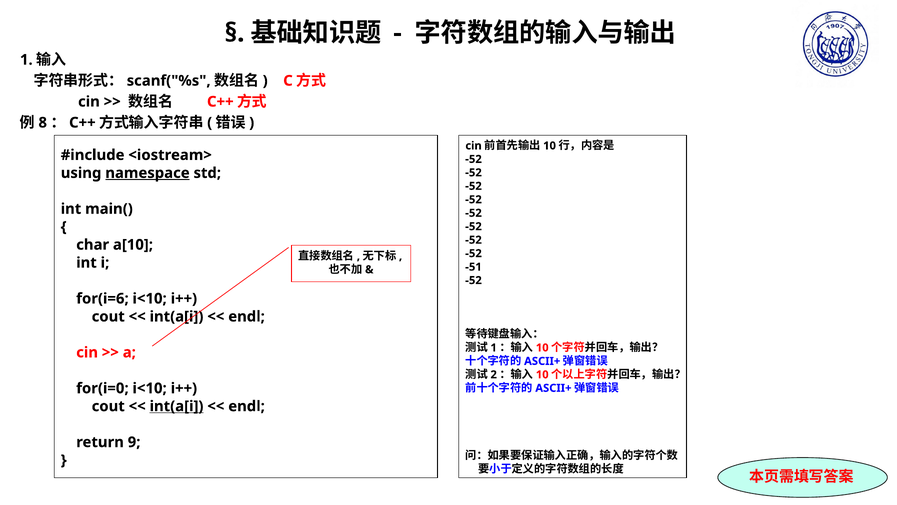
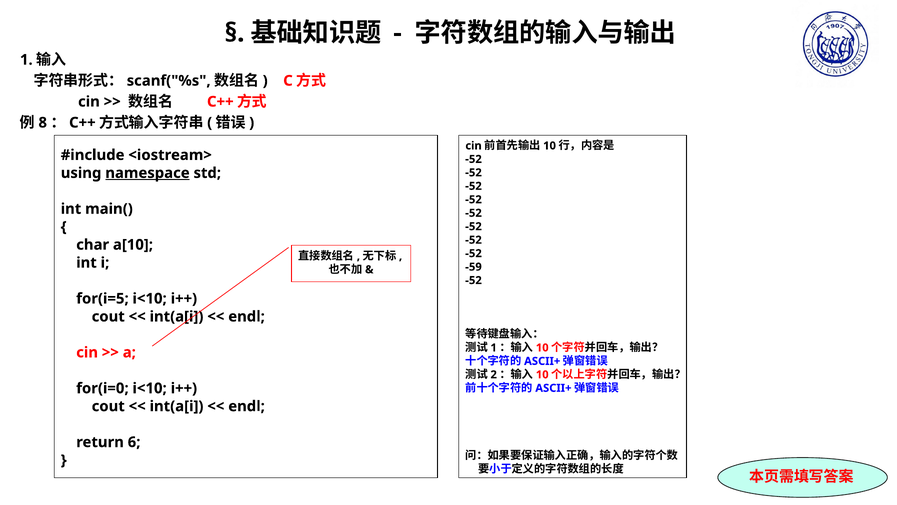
-51: -51 -> -59 (474, 267)
for(i=6: for(i=6 -> for(i=5 (102, 298)
int(a[i underline: present -> none (177, 406)
9: 9 -> 6 (134, 442)
